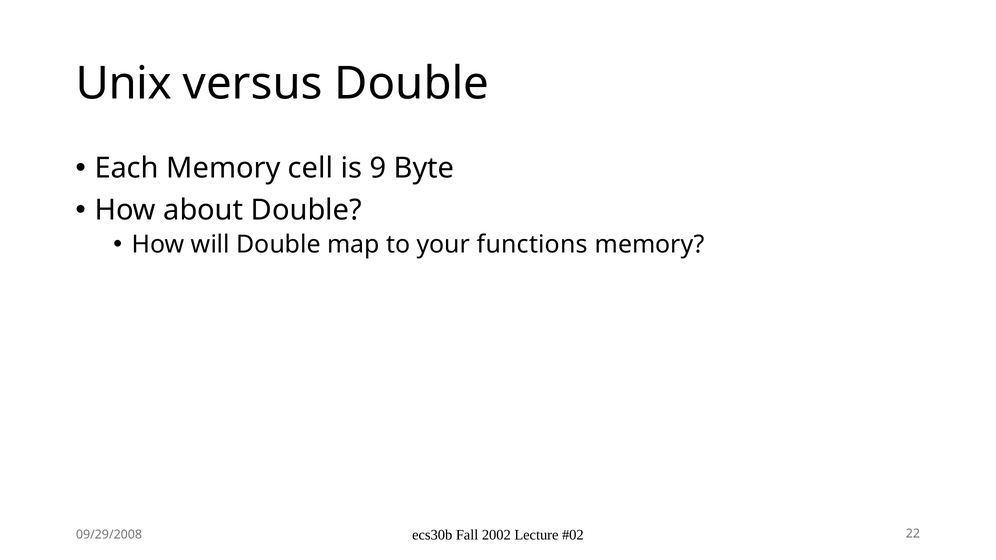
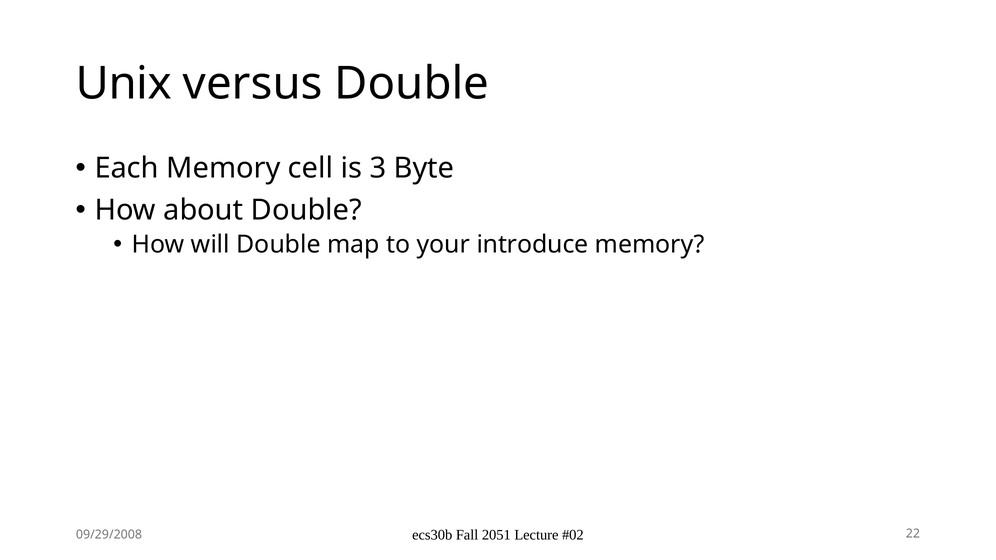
9: 9 -> 3 (378, 168)
functions: functions -> introduce (532, 244)
2002: 2002 -> 2051 (496, 535)
